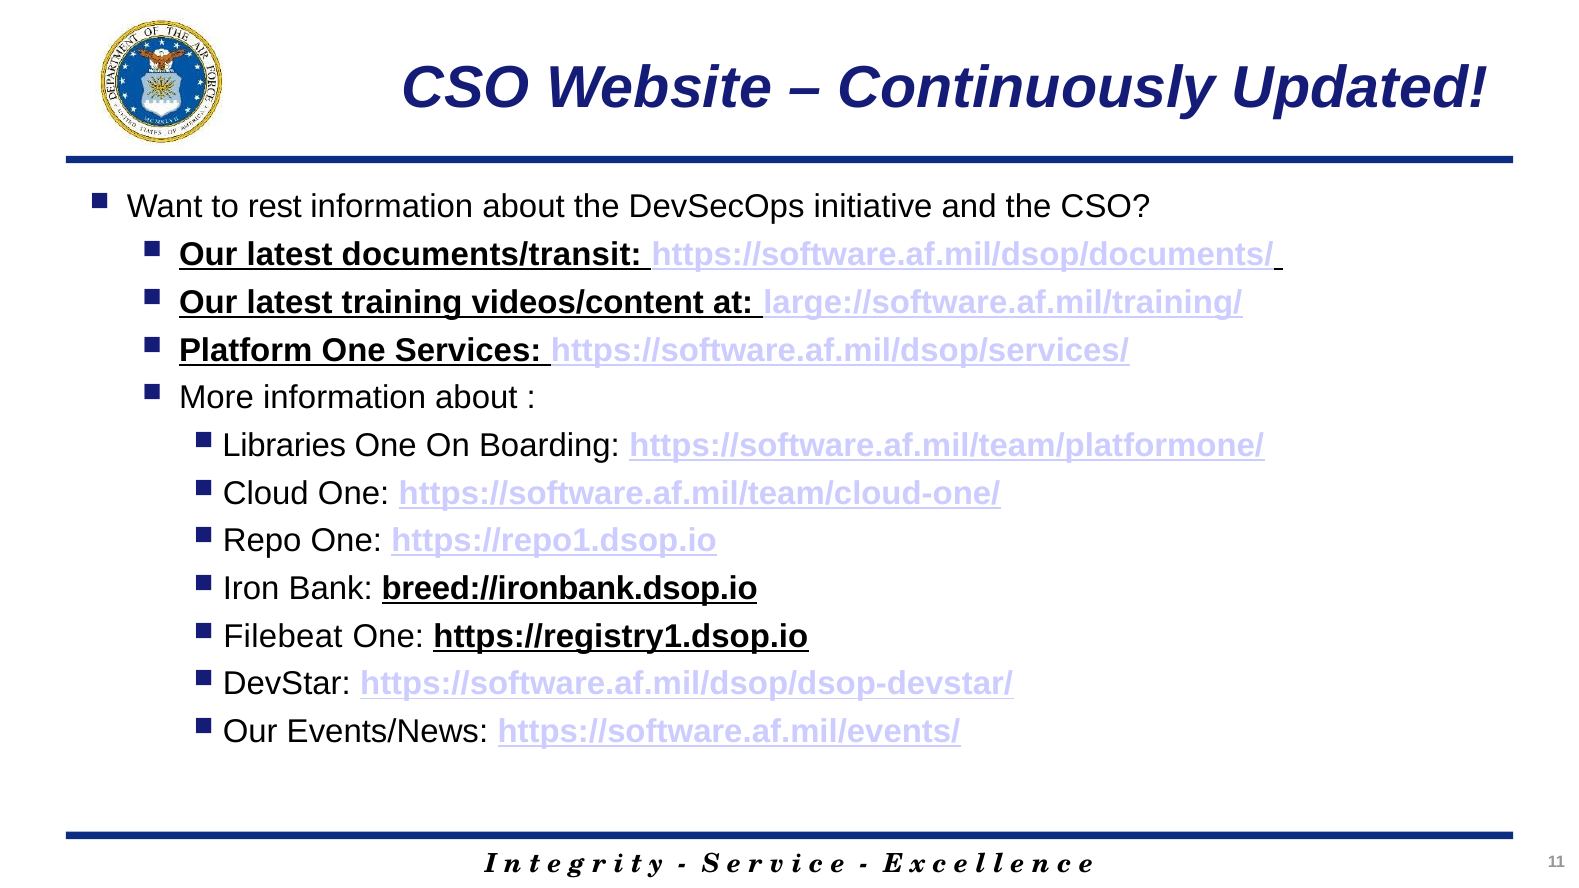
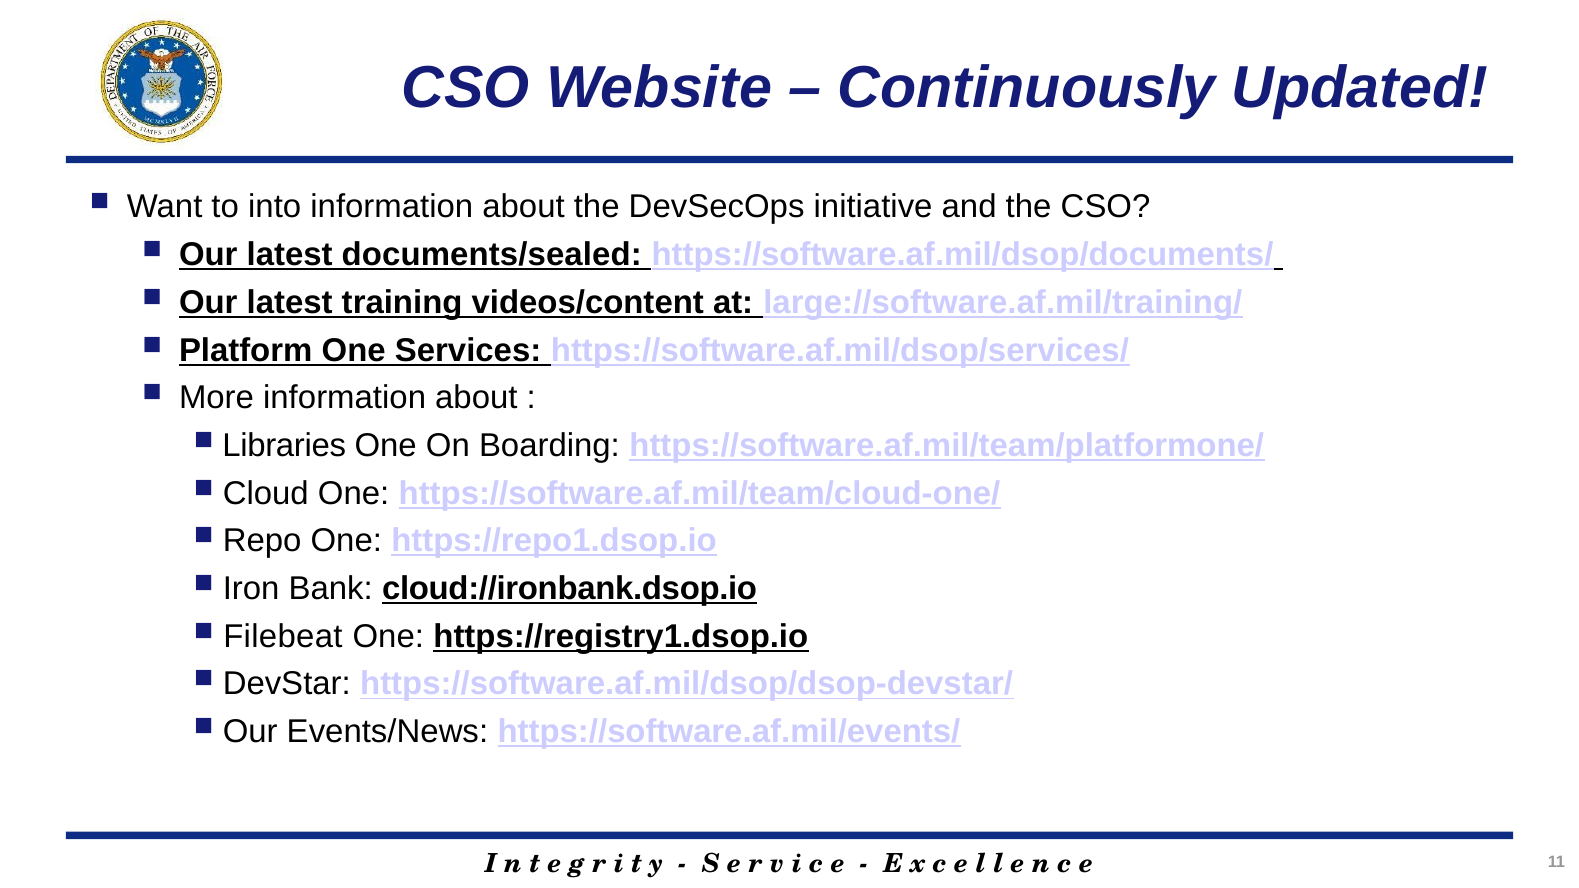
rest: rest -> into (275, 207)
documents/transit: documents/transit -> documents/sealed (492, 255)
breed://ironbank.dsop.io: breed://ironbank.dsop.io -> cloud://ironbank.dsop.io (570, 589)
